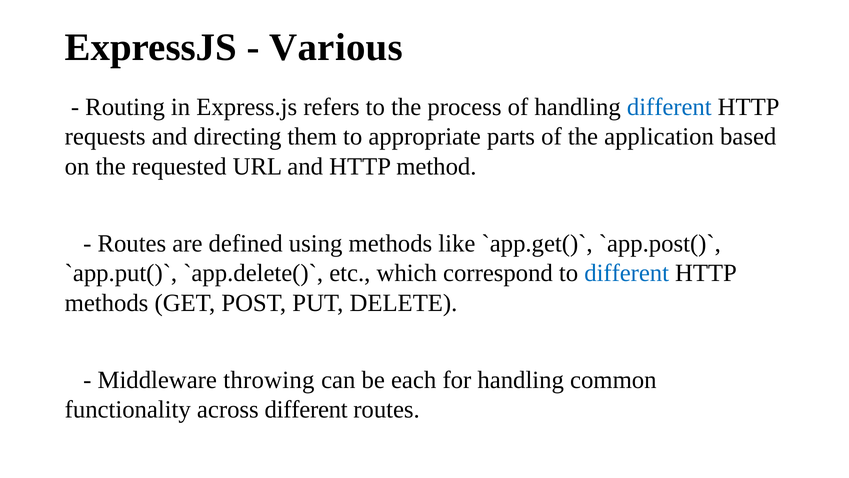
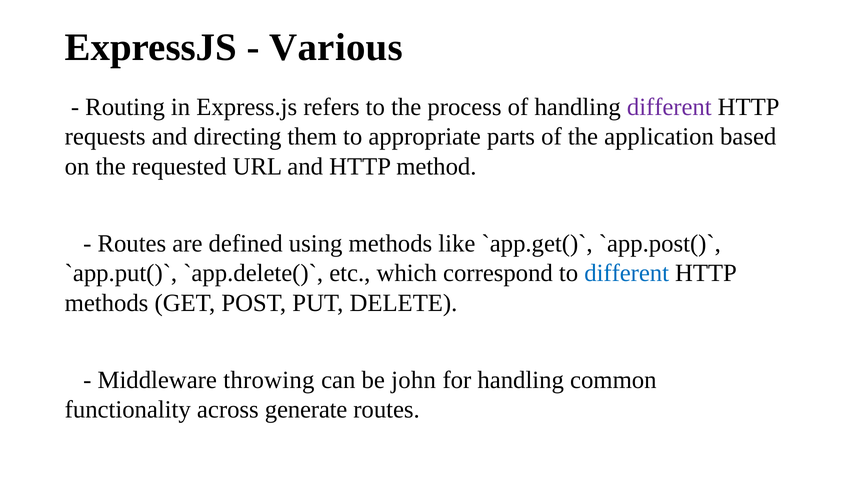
different colour: blue -> purple (669, 107)
each: each -> john (414, 380)
across different: different -> generate (306, 409)
